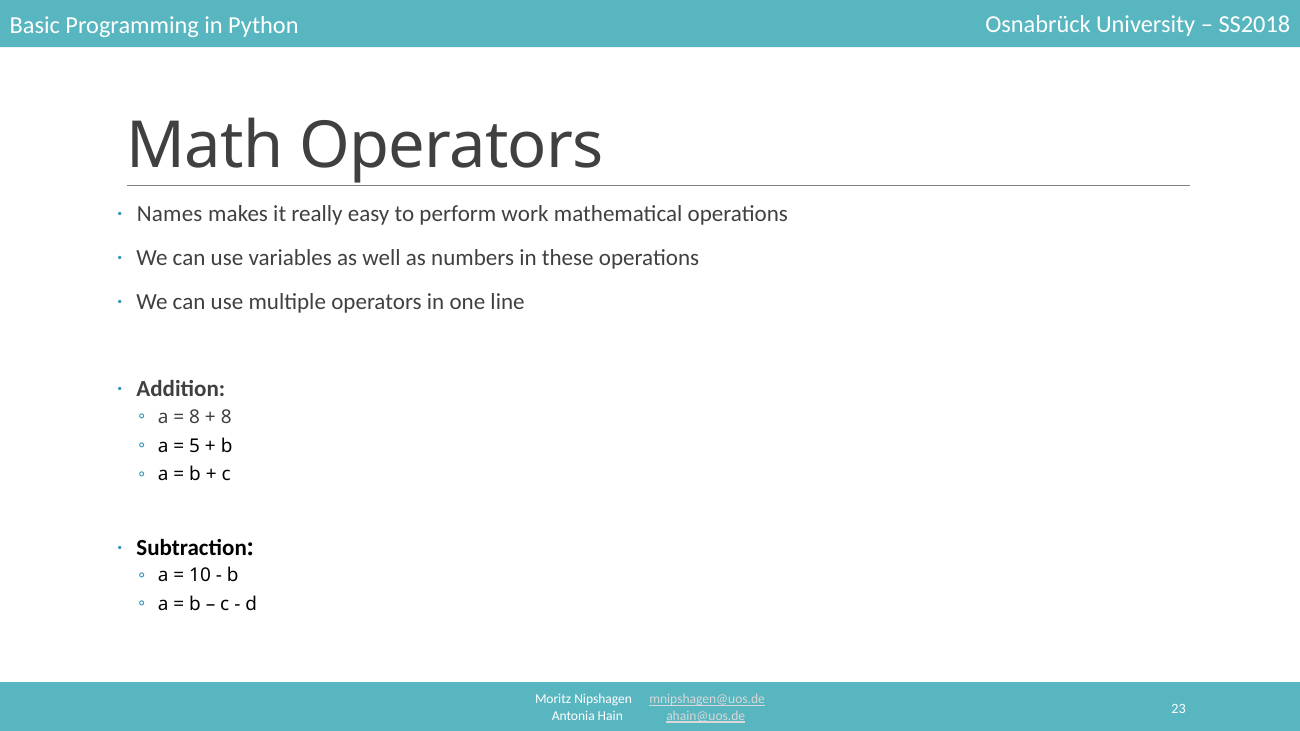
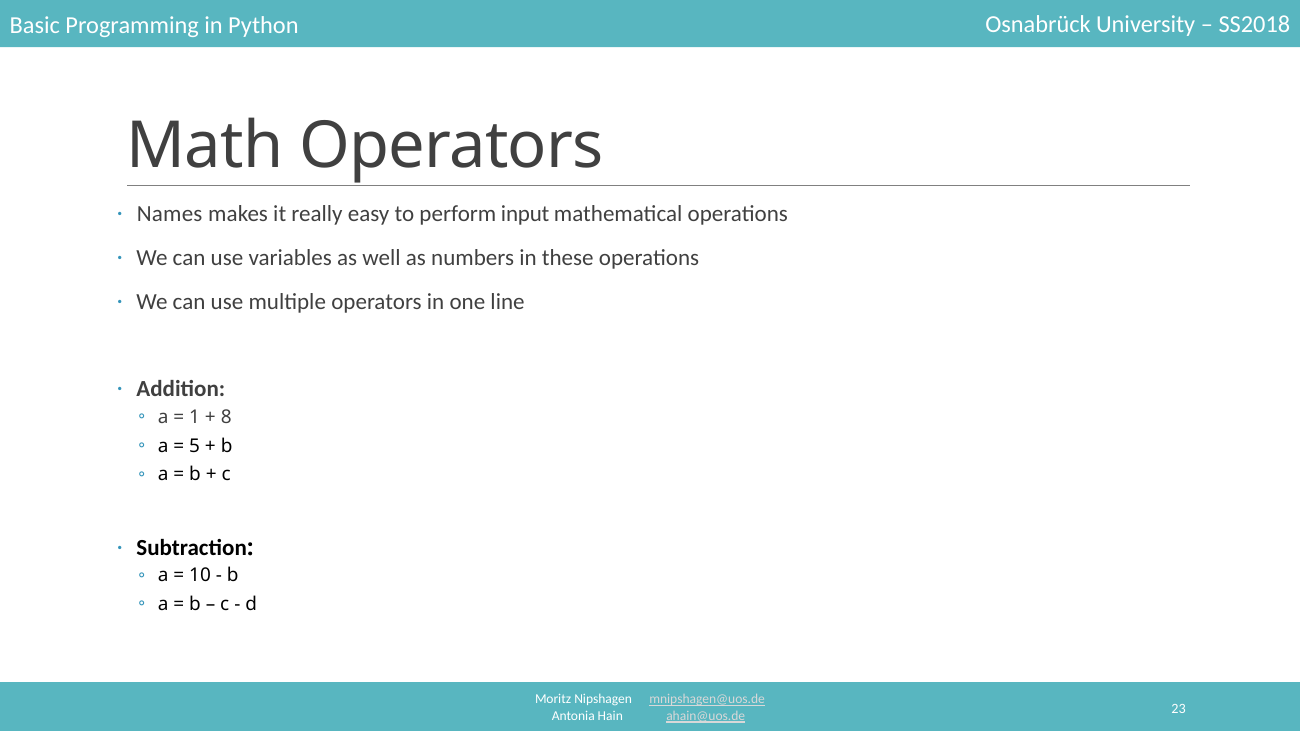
work: work -> input (525, 214)
8: 8 -> 1 (195, 417)
